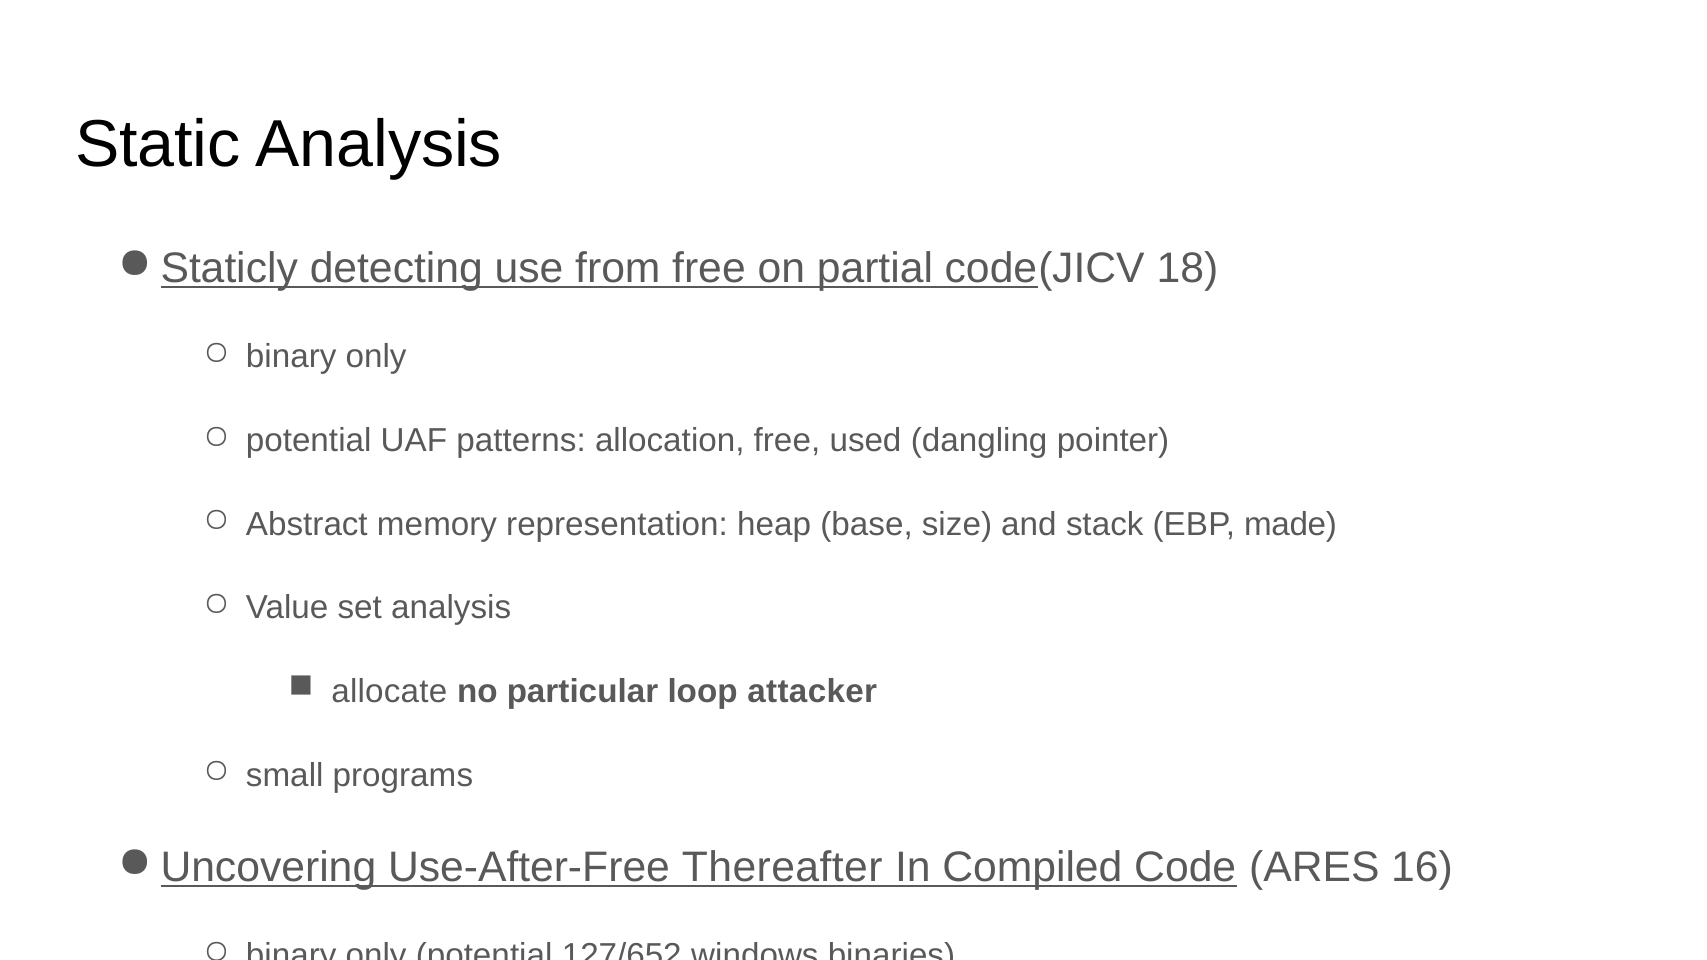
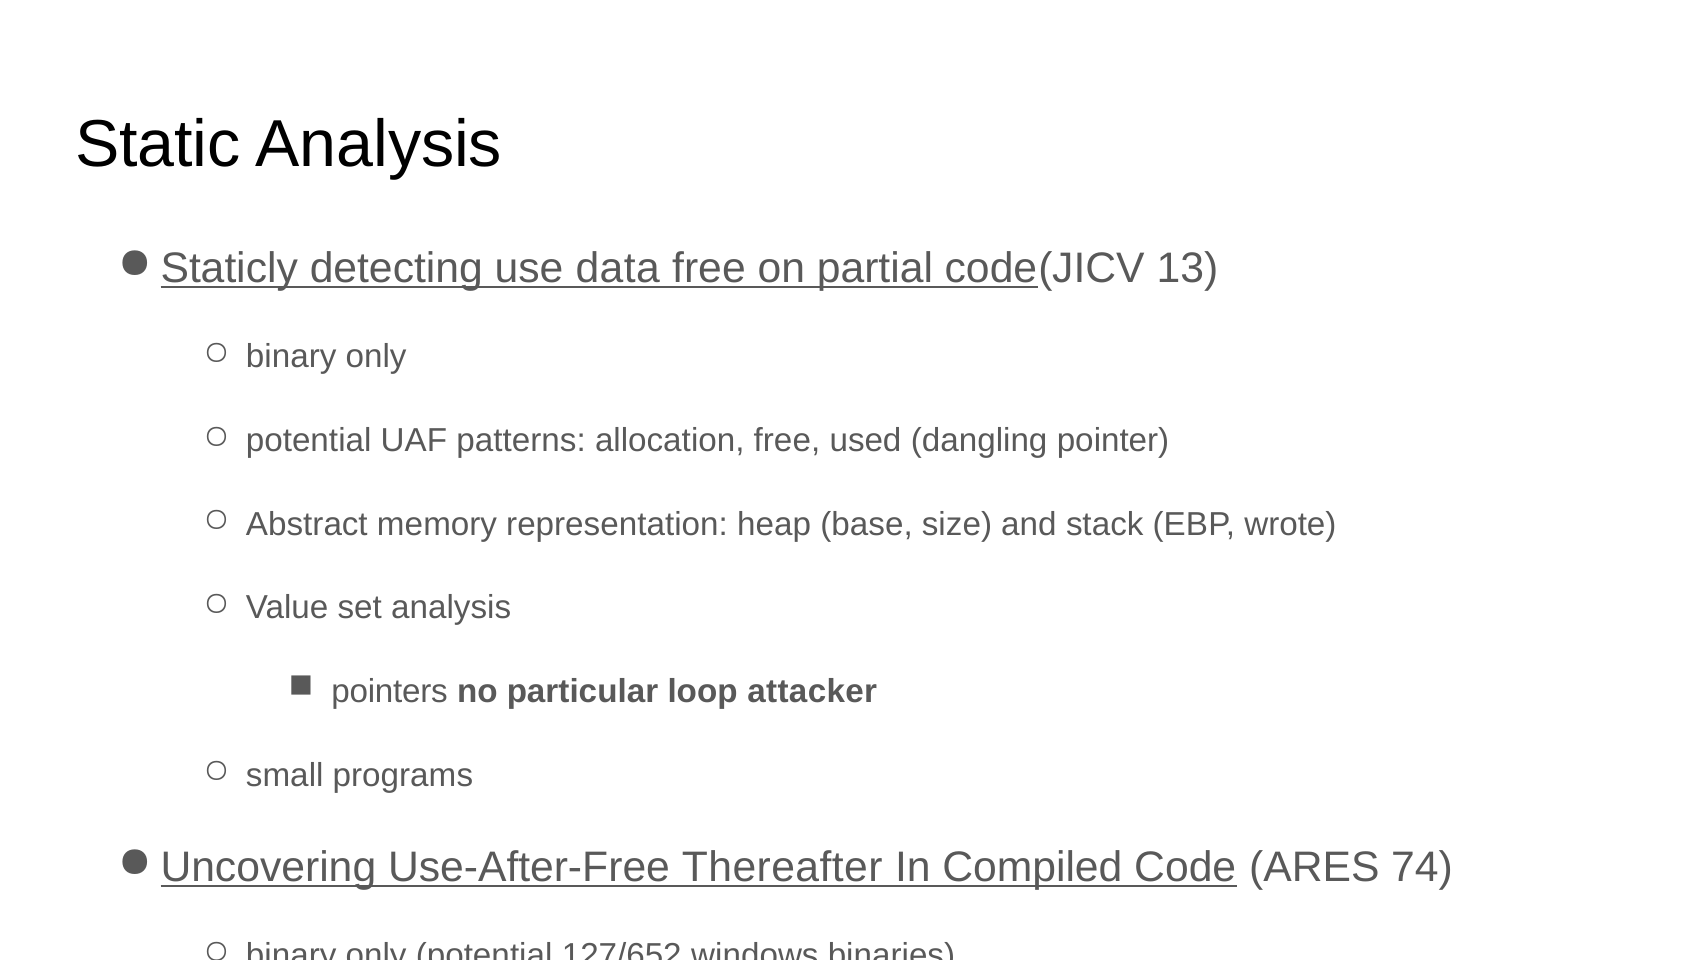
use from: from -> data (618, 268)
18: 18 -> 13 (1187, 268)
made: made -> wrote (1290, 524)
allocate: allocate -> pointers (390, 692)
16: 16 -> 74 (1422, 867)
